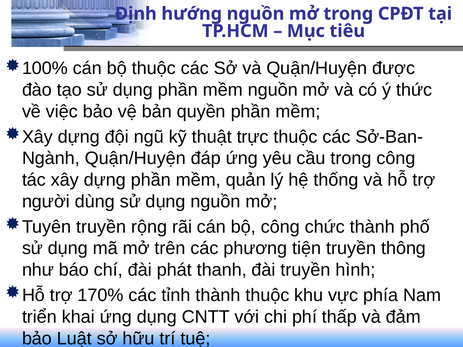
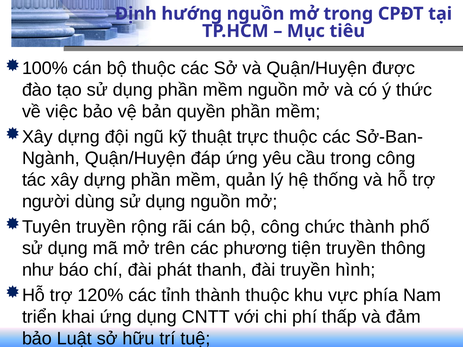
170%: 170% -> 120% (101, 295)
